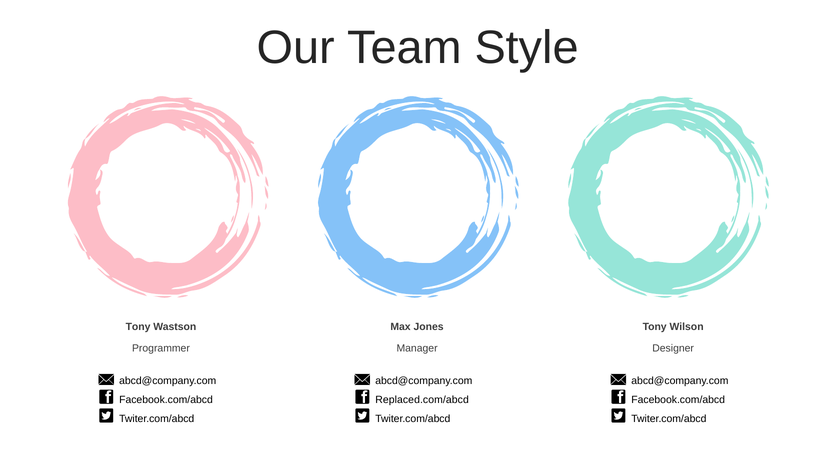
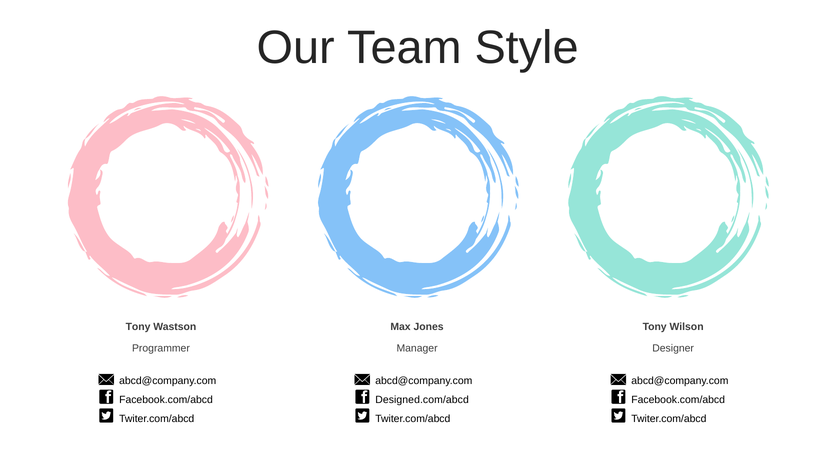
Replaced.com/abcd: Replaced.com/abcd -> Designed.com/abcd (422, 400)
